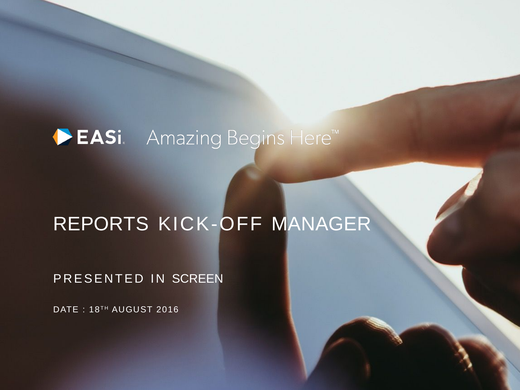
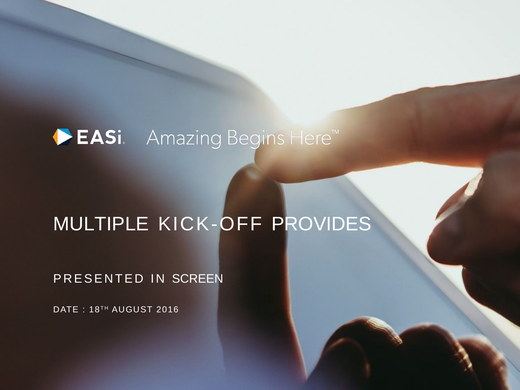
REPORTS: REPORTS -> MULTIPLE (101, 224)
MANAGER: MANAGER -> PROVIDES (321, 224)
